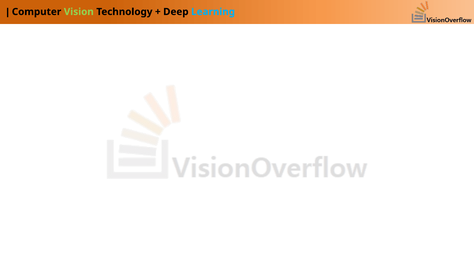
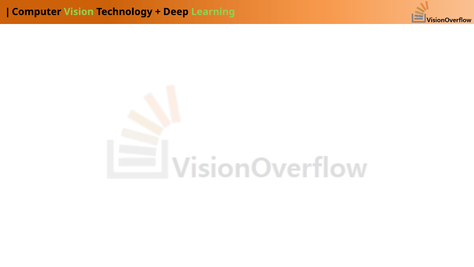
Learning colour: light blue -> light green (213, 12)
